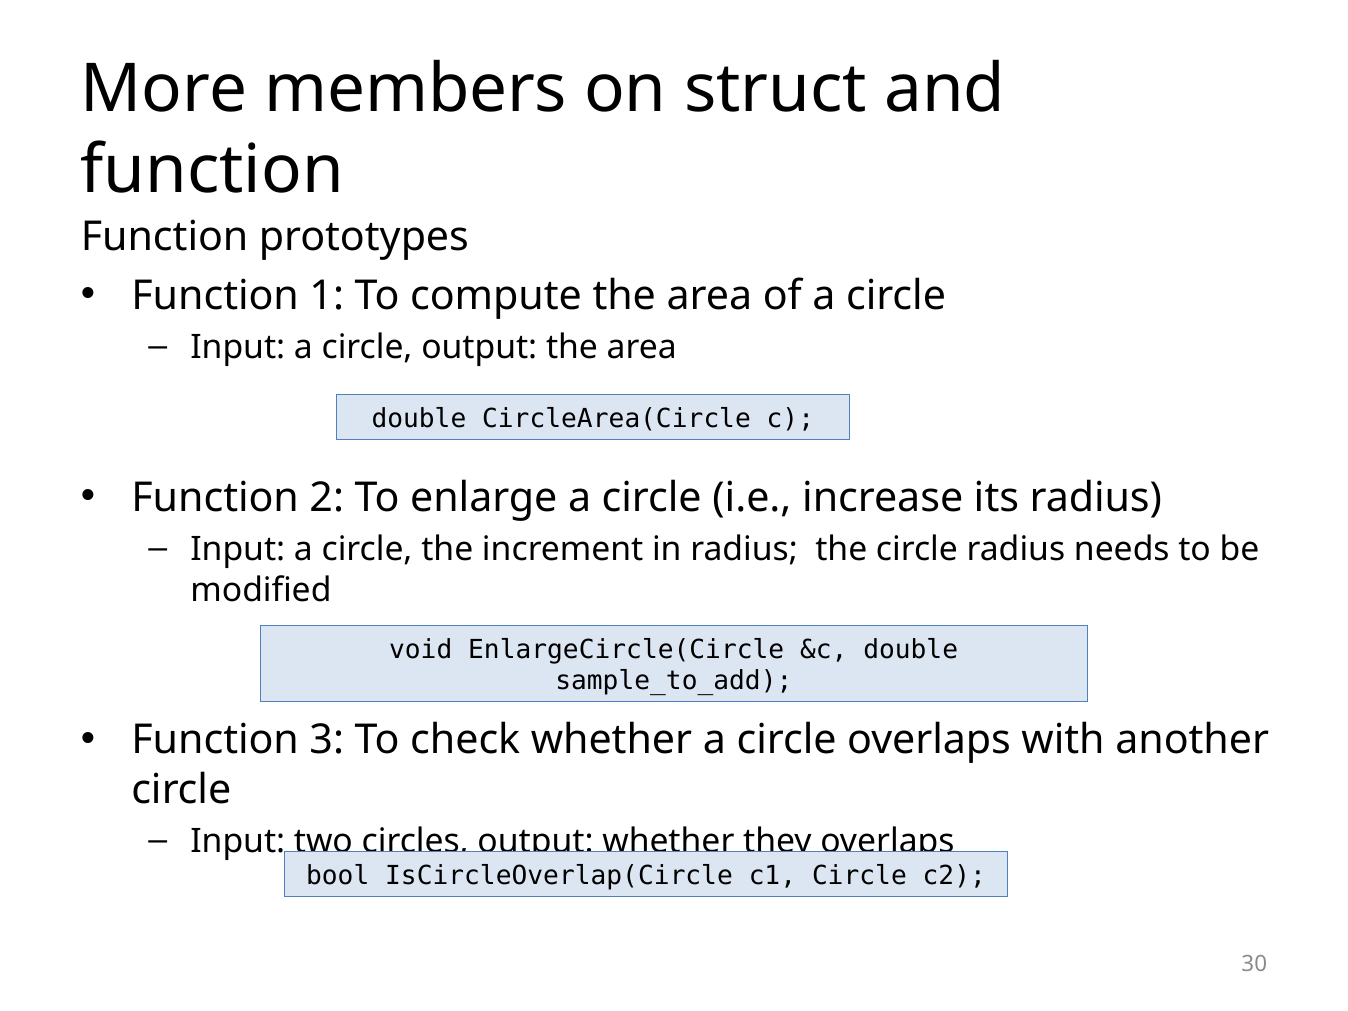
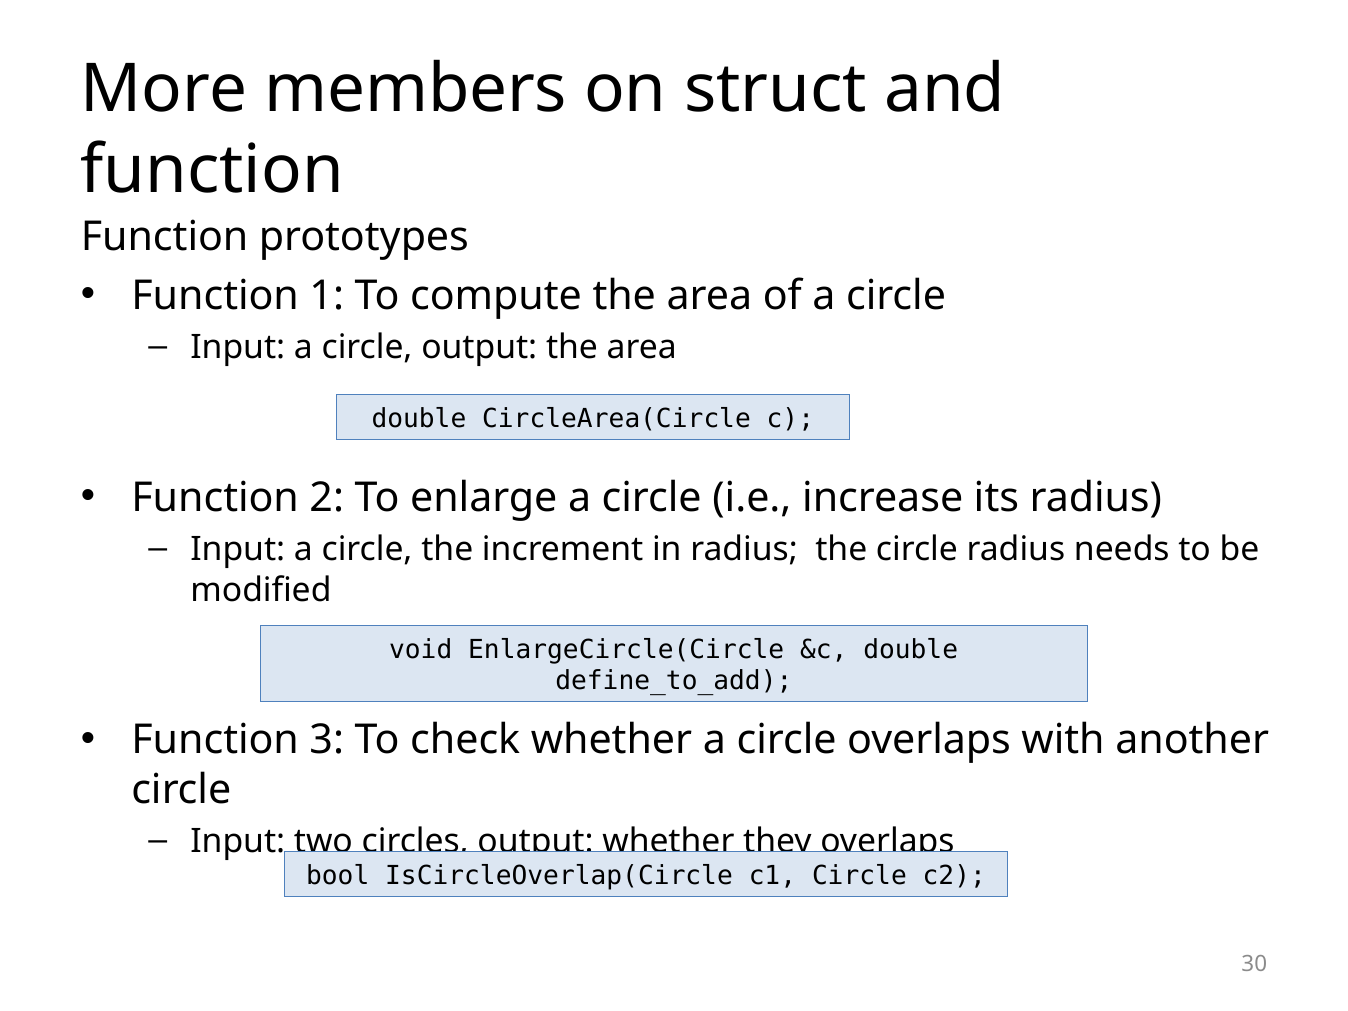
sample_to_add: sample_to_add -> define_to_add (674, 681)
